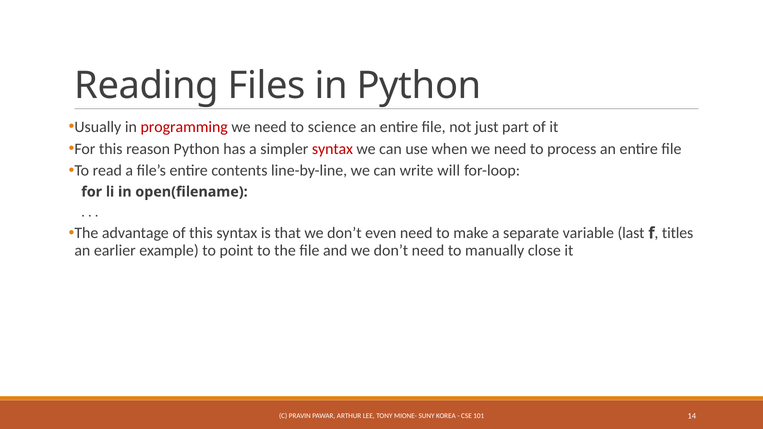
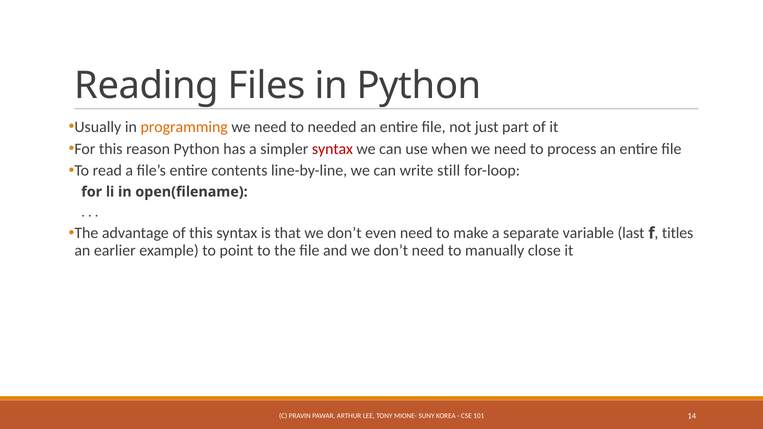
programming colour: red -> orange (184, 127)
science: science -> needed (332, 127)
will: will -> still (449, 171)
